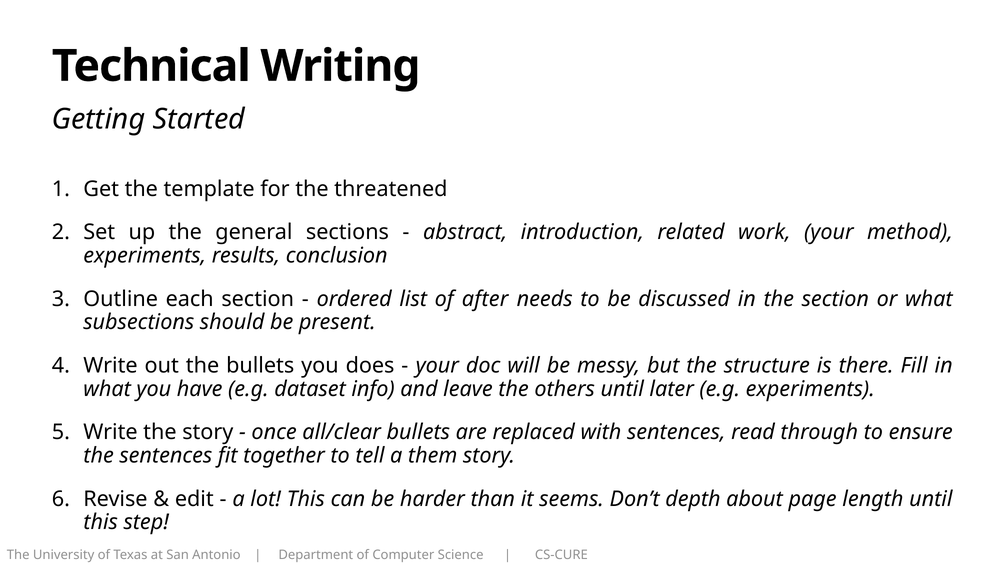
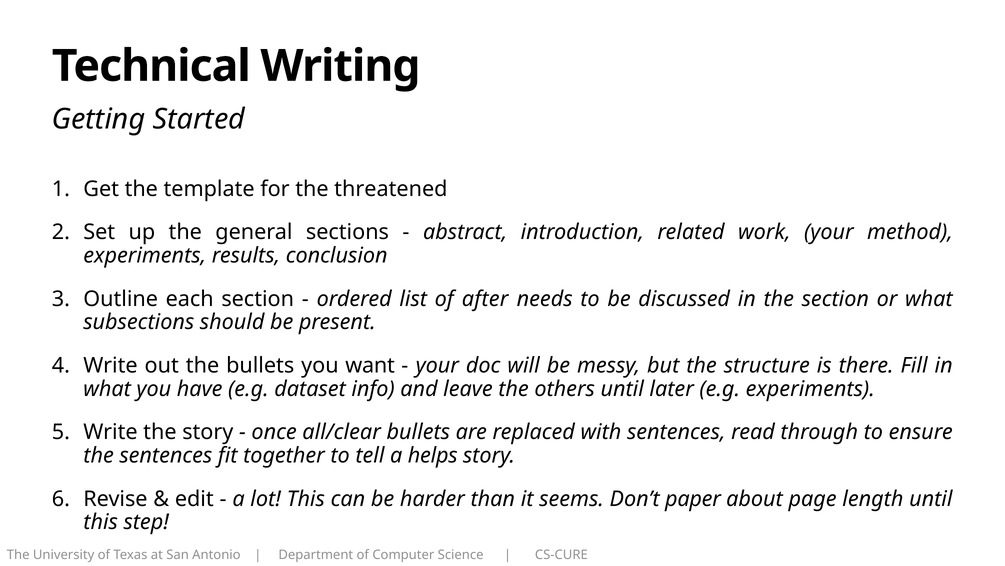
does: does -> want (370, 365)
them: them -> helps (433, 455)
depth: depth -> paper (693, 498)
